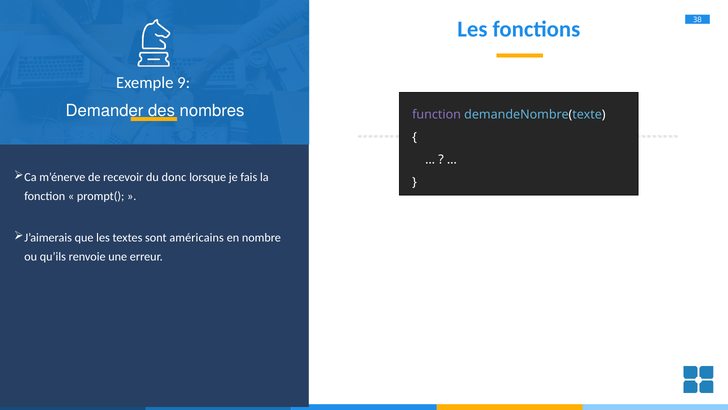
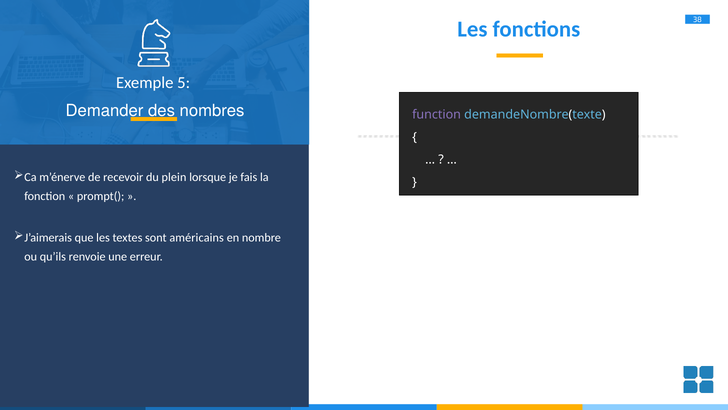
9: 9 -> 5 (184, 83)
donc: donc -> plein (174, 177)
